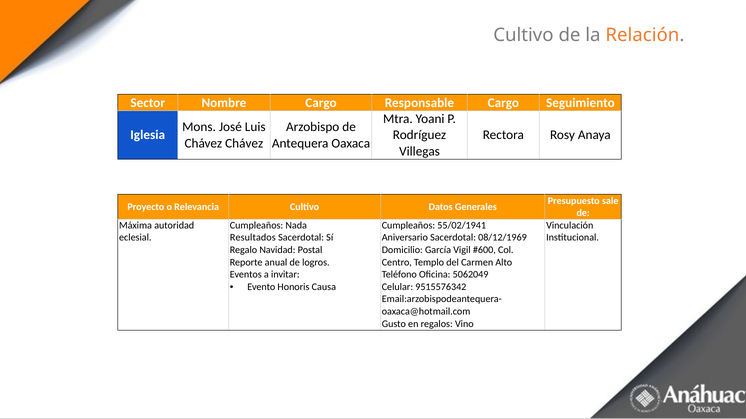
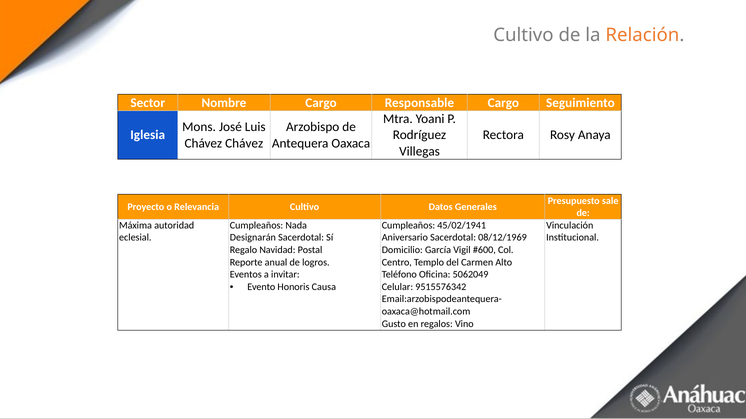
55/02/1941: 55/02/1941 -> 45/02/1941 (462, 226)
Resultados: Resultados -> Designarán (253, 238)
